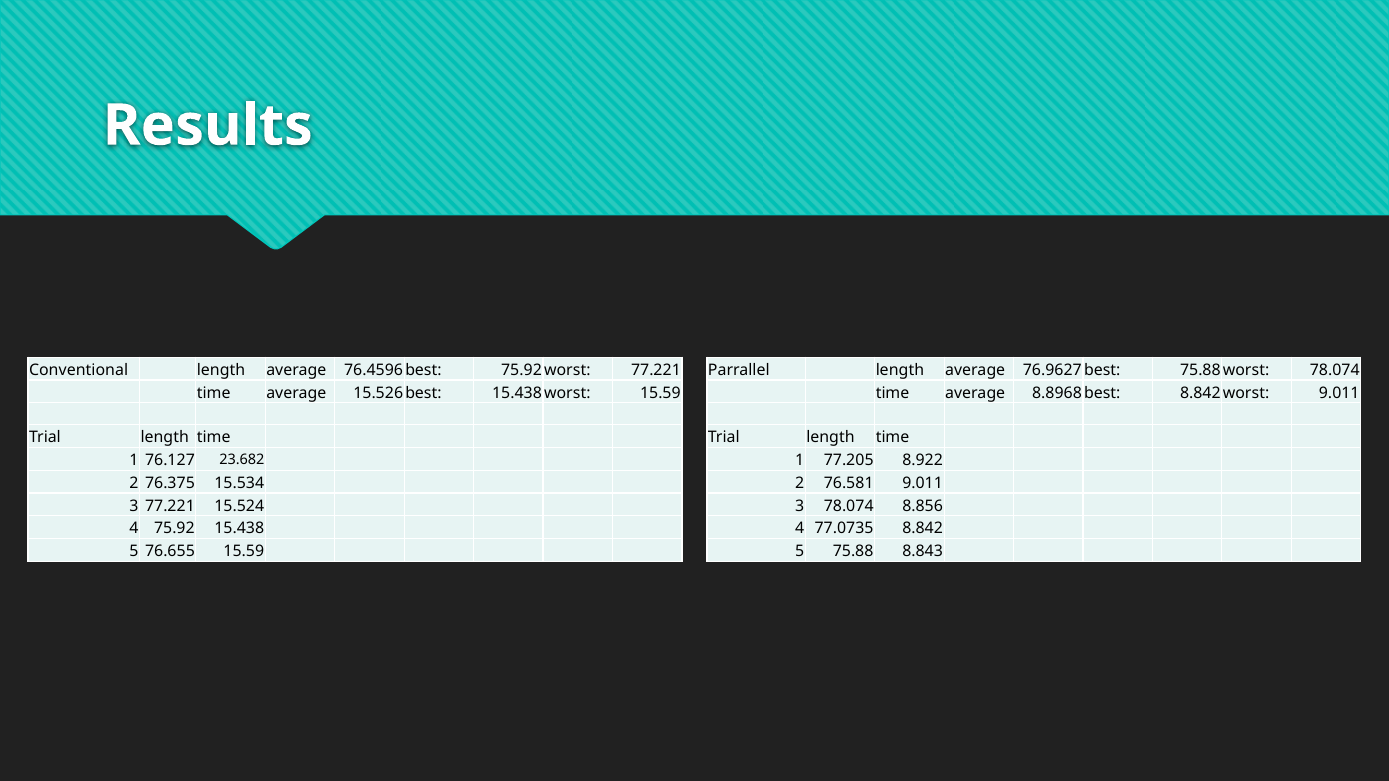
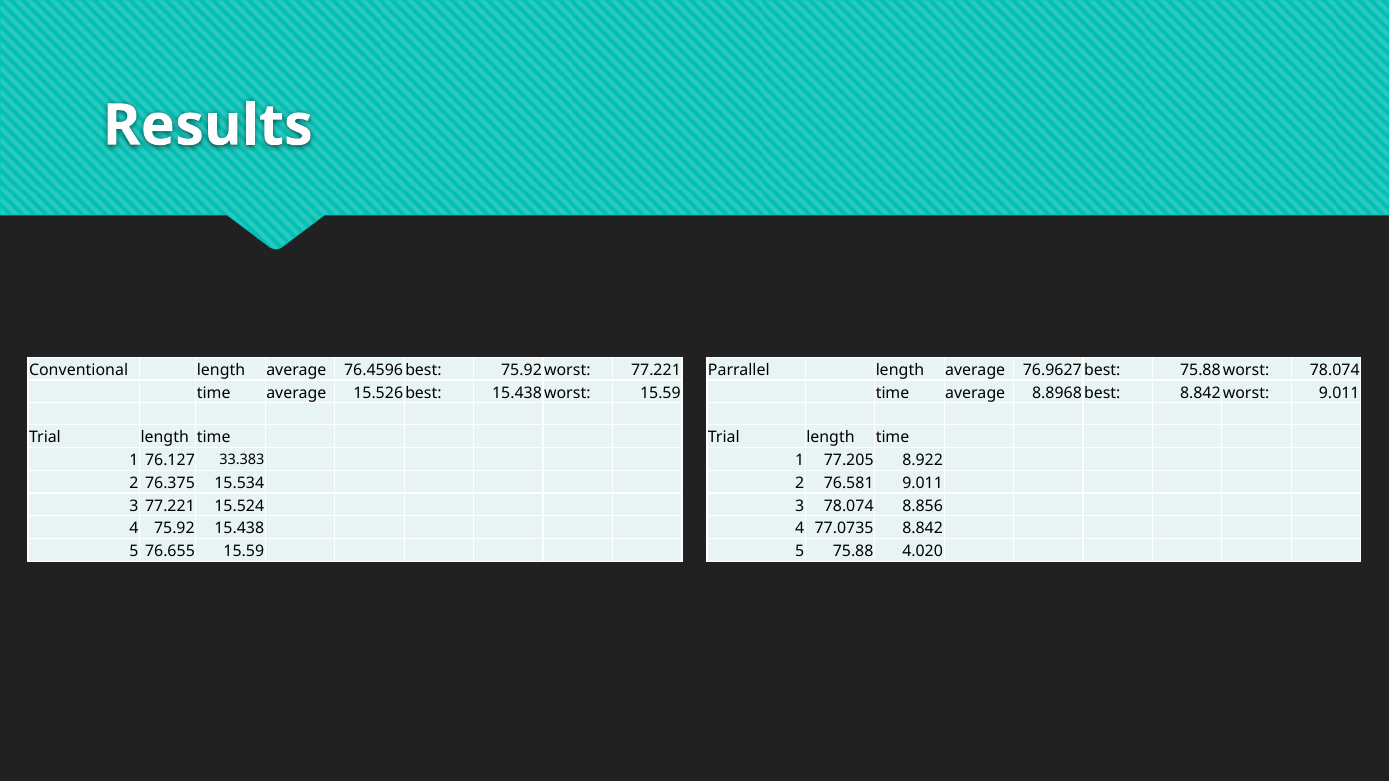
23.682: 23.682 -> 33.383 (242, 460)
8.843: 8.843 -> 4.020 (923, 552)
